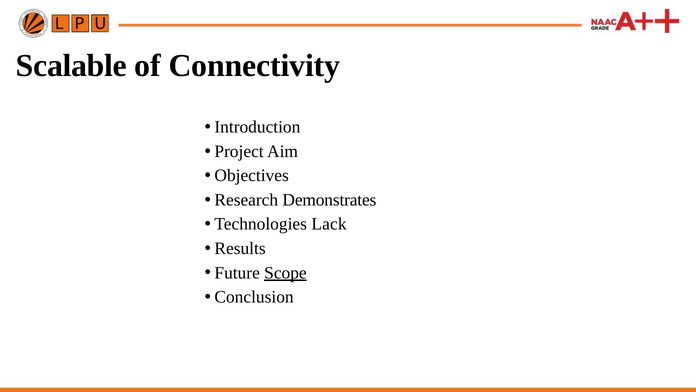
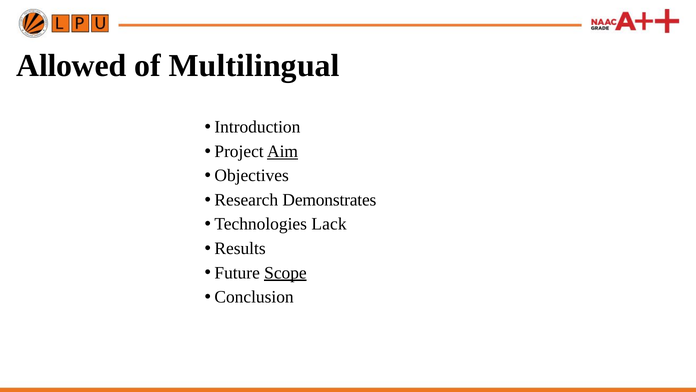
Scalable: Scalable -> Allowed (71, 66)
Connectivity: Connectivity -> Multilingual (254, 66)
Aim underline: none -> present (283, 151)
